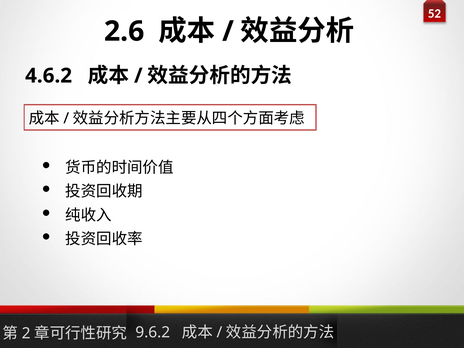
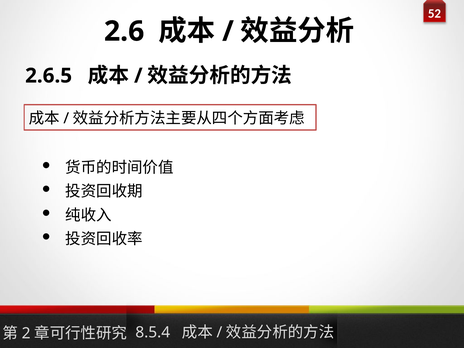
4.6.2: 4.6.2 -> 2.6.5 (49, 76)
9.6.2: 9.6.2 -> 8.5.4 (153, 332)
